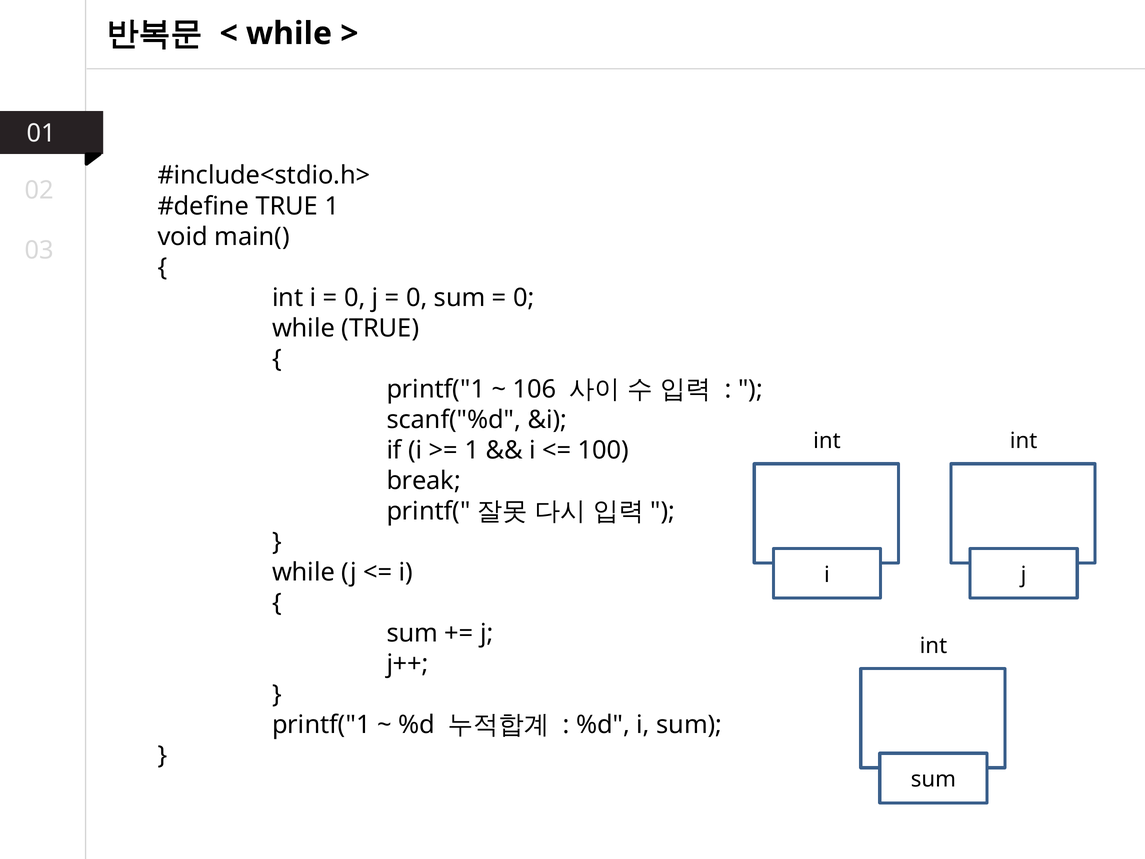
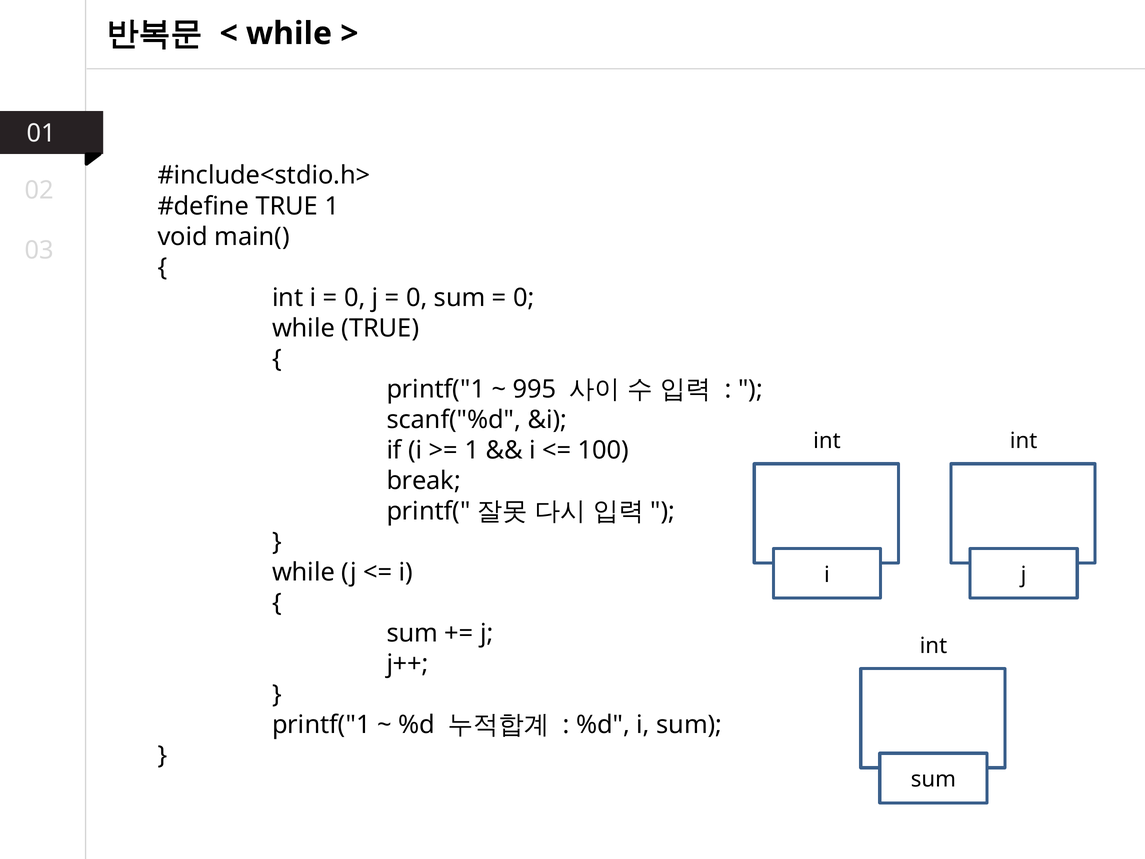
106: 106 -> 995 (534, 389)
